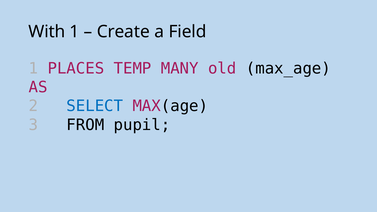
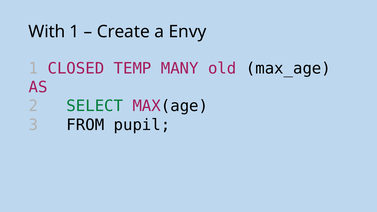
Field: Field -> Envy (187, 32)
PLACES: PLACES -> CLOSED (76, 68)
SELECT colour: blue -> green (95, 106)
